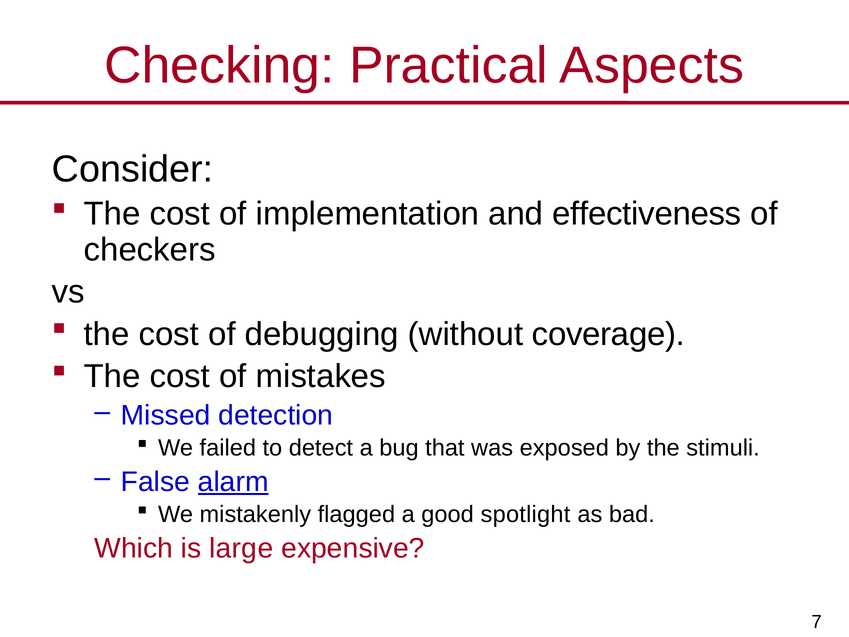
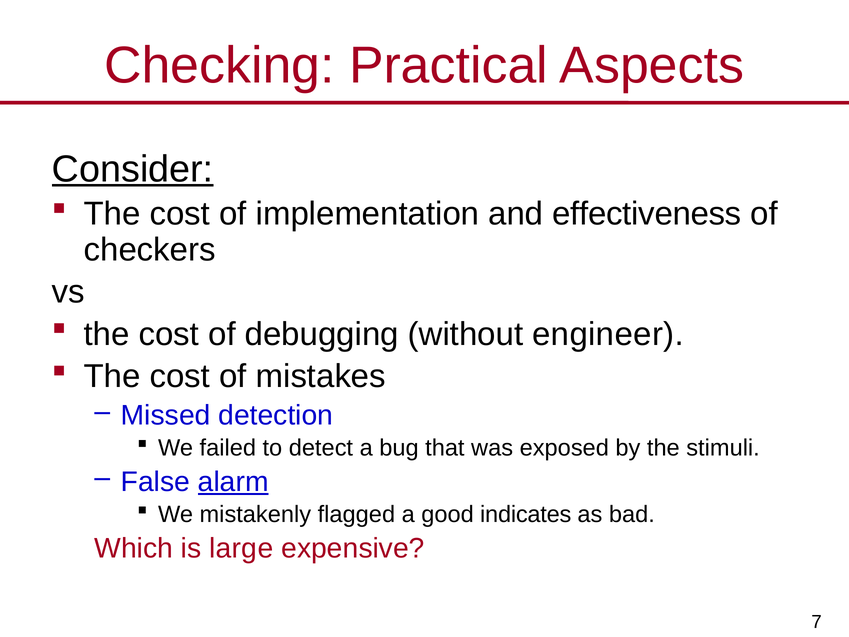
Consider underline: none -> present (133, 169)
coverage: coverage -> engineer (608, 334)
spotlight: spotlight -> indicates (526, 514)
